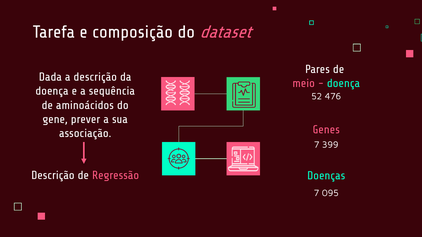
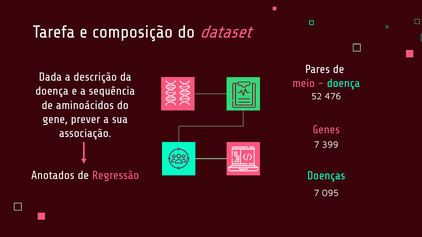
Descrição: Descrição -> Anotados (53, 176)
